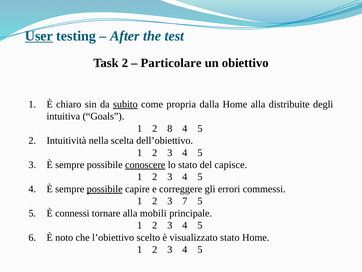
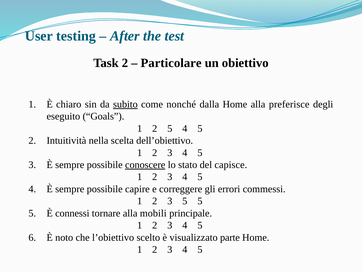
User underline: present -> none (39, 36)
propria: propria -> nonché (181, 104)
distribuite: distribuite -> preferisce (289, 104)
intuitiva: intuitiva -> eseguito (63, 116)
2 8: 8 -> 5 (170, 128)
possibile underline: present -> none (105, 189)
3 7: 7 -> 5 (185, 201)
visualizzato stato: stato -> parte (230, 237)
